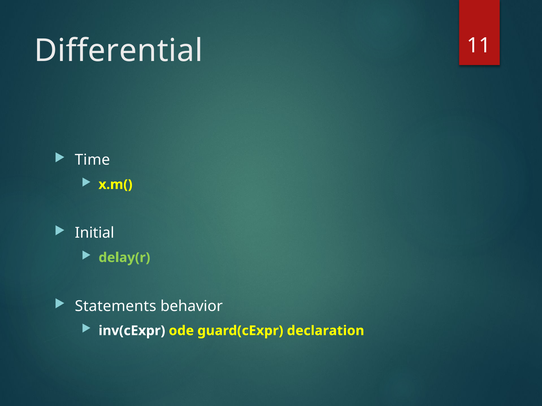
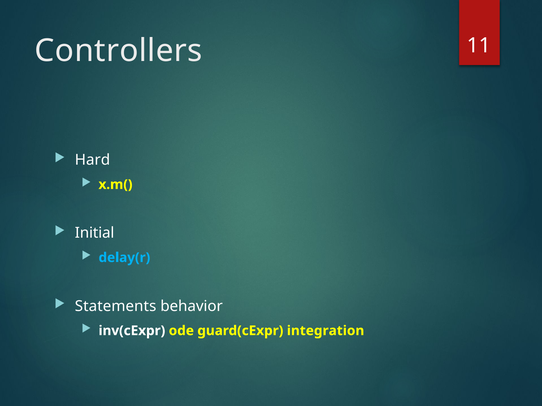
Differential: Differential -> Controllers (119, 51)
Time: Time -> Hard (92, 160)
delay(r colour: light green -> light blue (124, 258)
declaration: declaration -> integration (326, 331)
